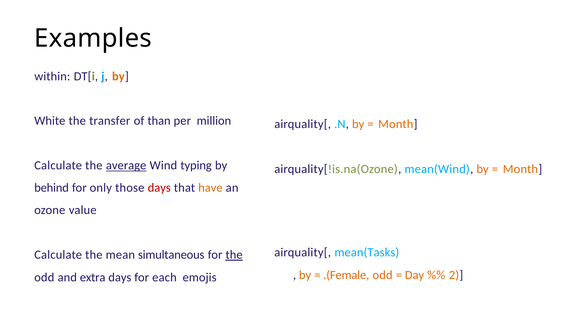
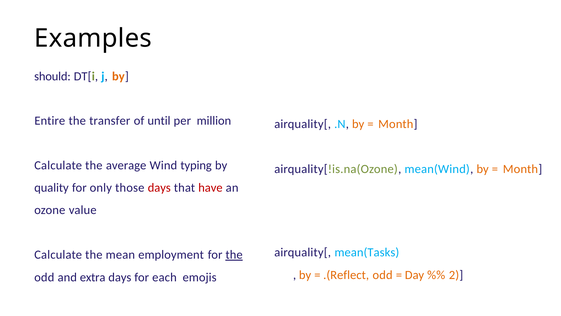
within: within -> should (52, 76)
White: White -> Entire (50, 121)
than: than -> until (159, 121)
average underline: present -> none (126, 165)
behind: behind -> quality (51, 187)
have colour: orange -> red (210, 187)
simultaneous: simultaneous -> employment (171, 254)
.(Female: .(Female -> .(Reflect (346, 275)
